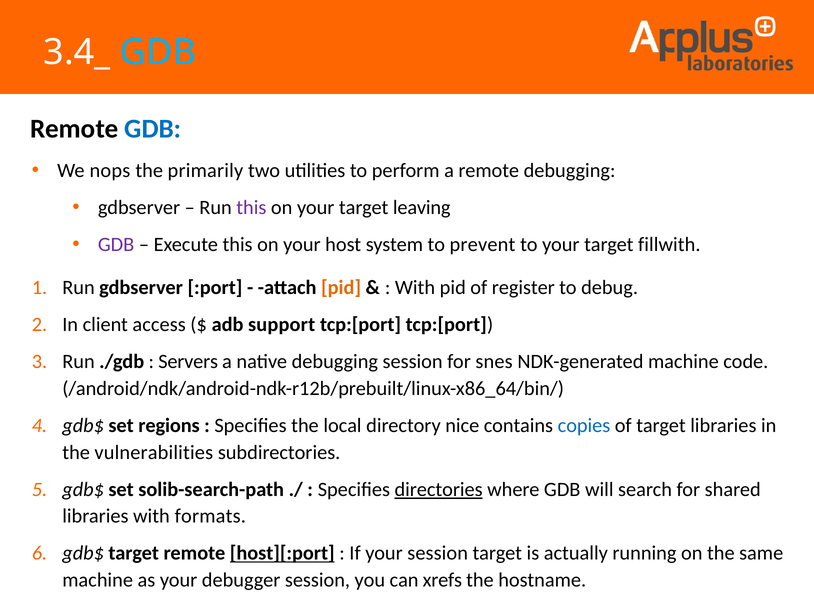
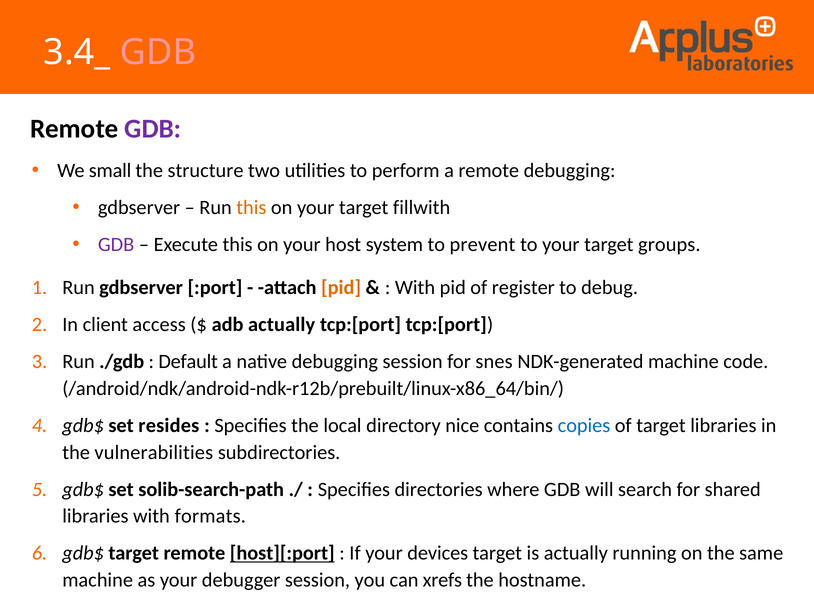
GDB colour: light blue -> pink (158, 52)
GDB colour: blue -> purple (153, 129)
nops: nops -> small (110, 171)
primarily: primarily -> structure (206, 171)
this colour: purple -> orange (251, 208)
leaving: leaving -> fillwith (422, 208)
fillwith: fillwith -> groups (669, 245)
adb support: support -> actually (282, 325)
Servers: Servers -> Default (188, 362)
regions: regions -> resides (169, 426)
directories underline: present -> none (439, 490)
your session: session -> devices (438, 554)
